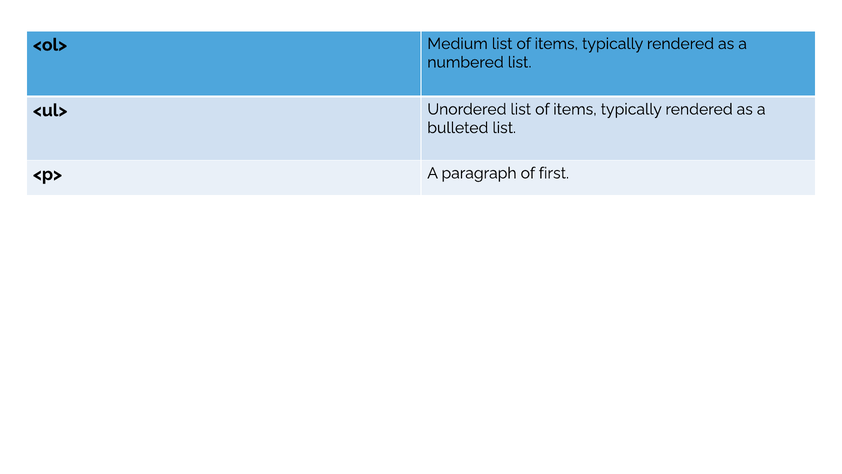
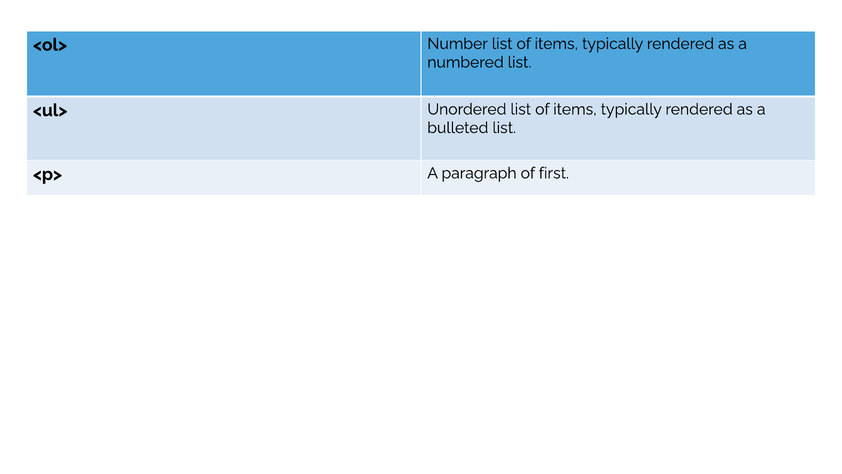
Medium: Medium -> Number (458, 44)
